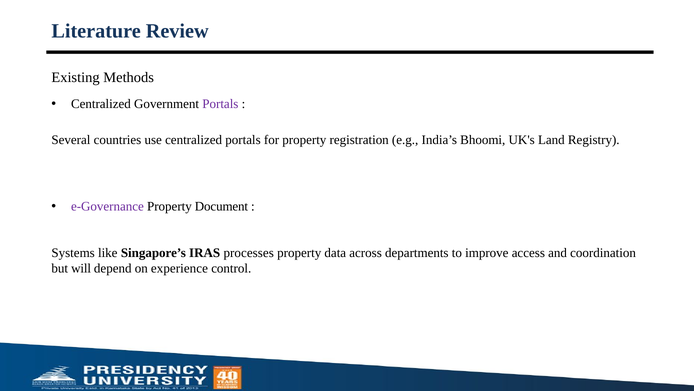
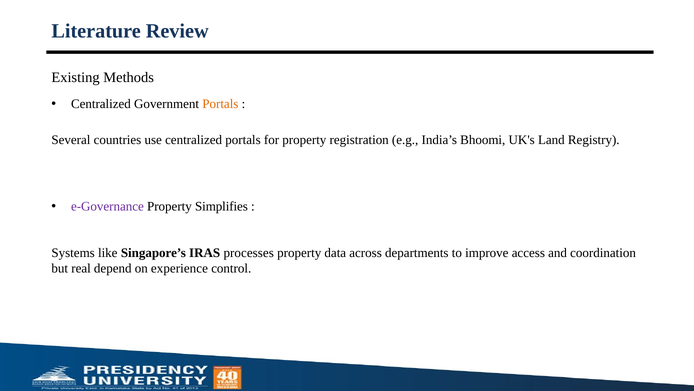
Portals colour: purple -> orange (220, 104)
Document: Document -> Simplifies (221, 206)
will: will -> real (81, 268)
